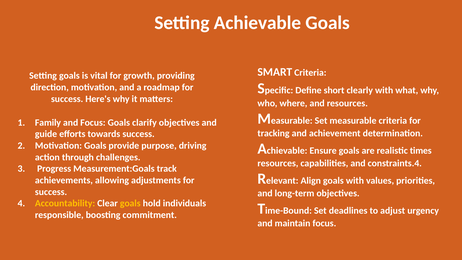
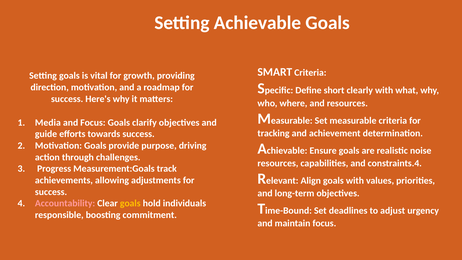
Family: Family -> Media (48, 123)
times: times -> noise (421, 150)
Accountability colour: yellow -> pink (65, 203)
